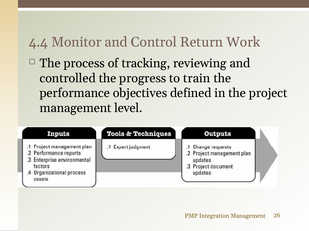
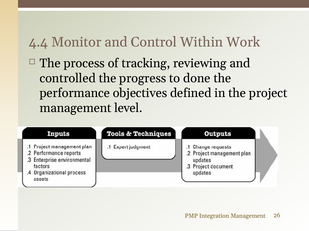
Return: Return -> Within (202, 42)
train: train -> done (197, 78)
